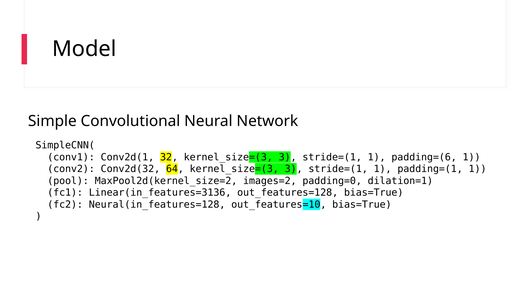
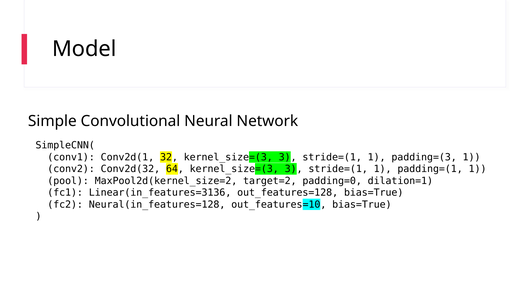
padding=(6: padding=(6 -> padding=(3 (424, 157)
images=2: images=2 -> target=2 (270, 181)
